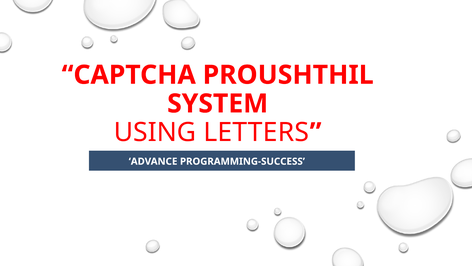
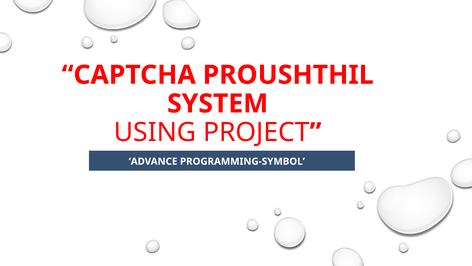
LETTERS: LETTERS -> PROJECT (256, 132)
PROGRAMMING-SUCCESS: PROGRAMMING-SUCCESS -> PROGRAMMING-SYMBOL (242, 161)
